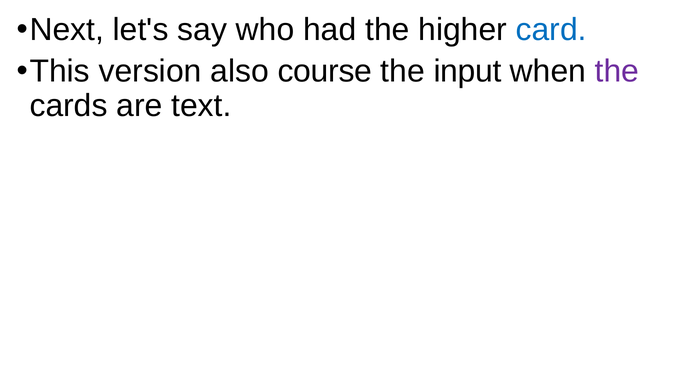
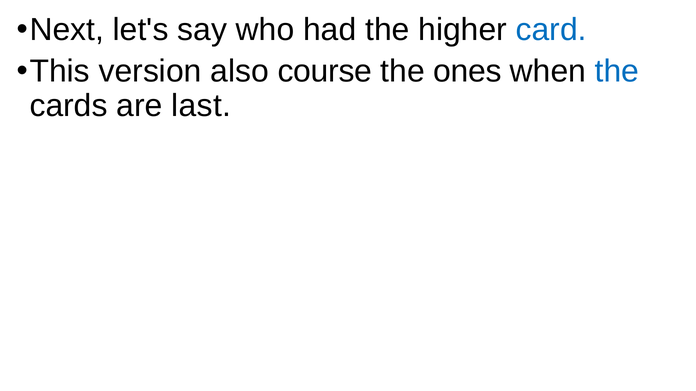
input: input -> ones (467, 72)
the colour: purple -> blue (617, 72)
text: text -> last (201, 106)
